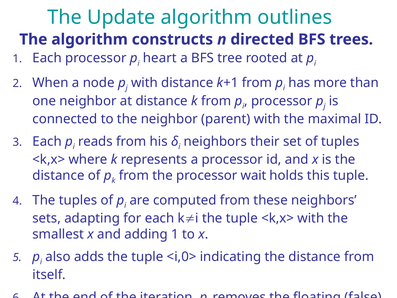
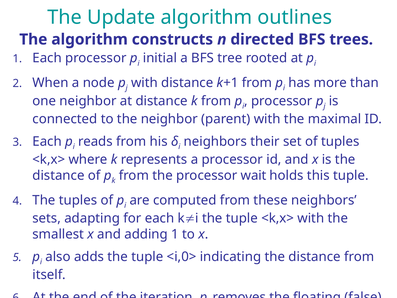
heart: heart -> initial (160, 58)
